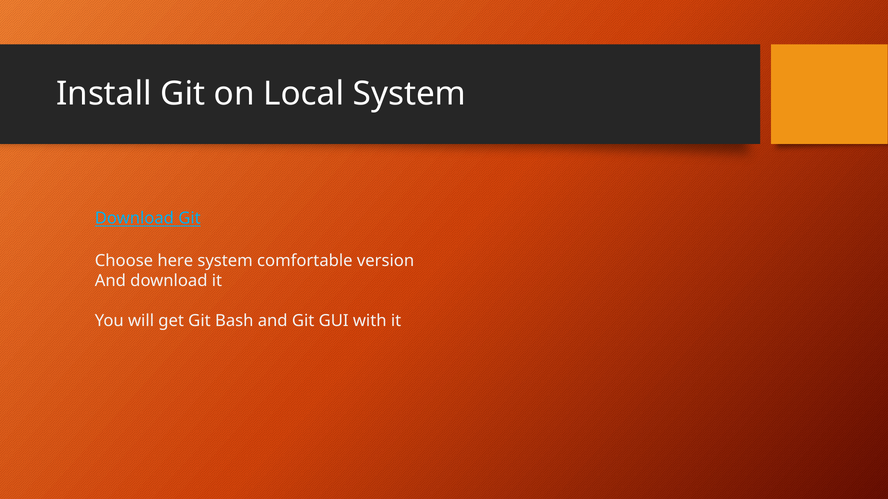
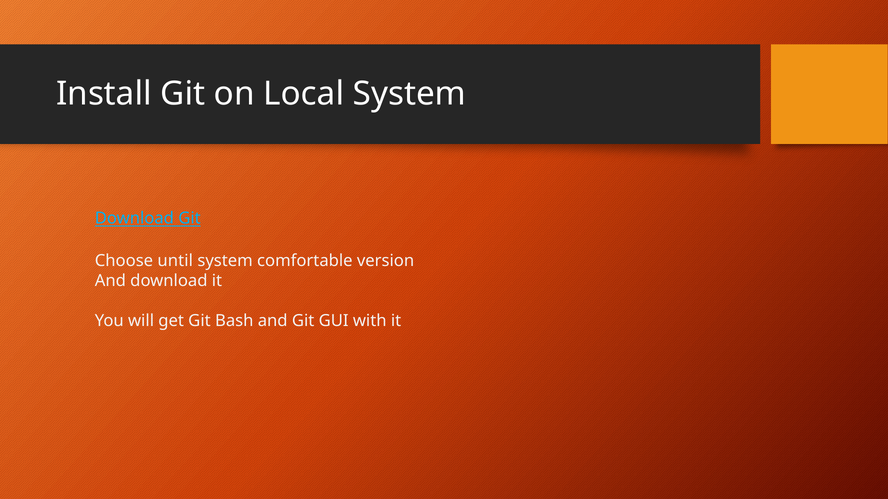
here: here -> until (175, 261)
